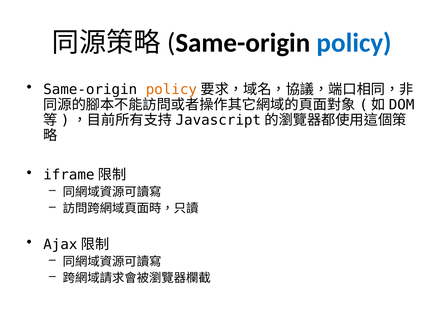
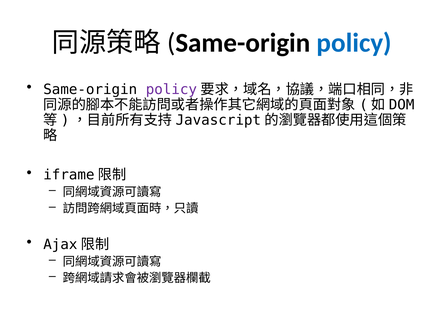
policy colour: orange -> purple (171, 89)
